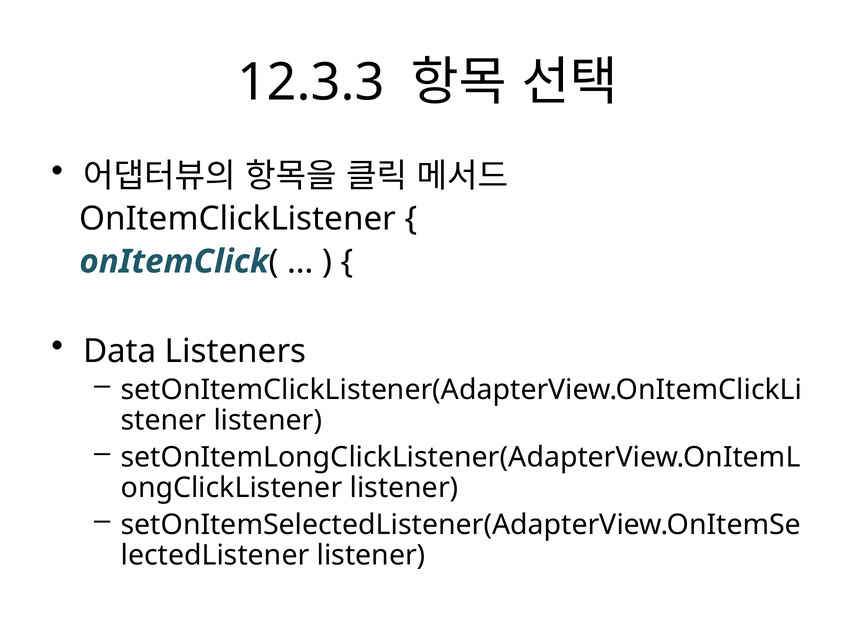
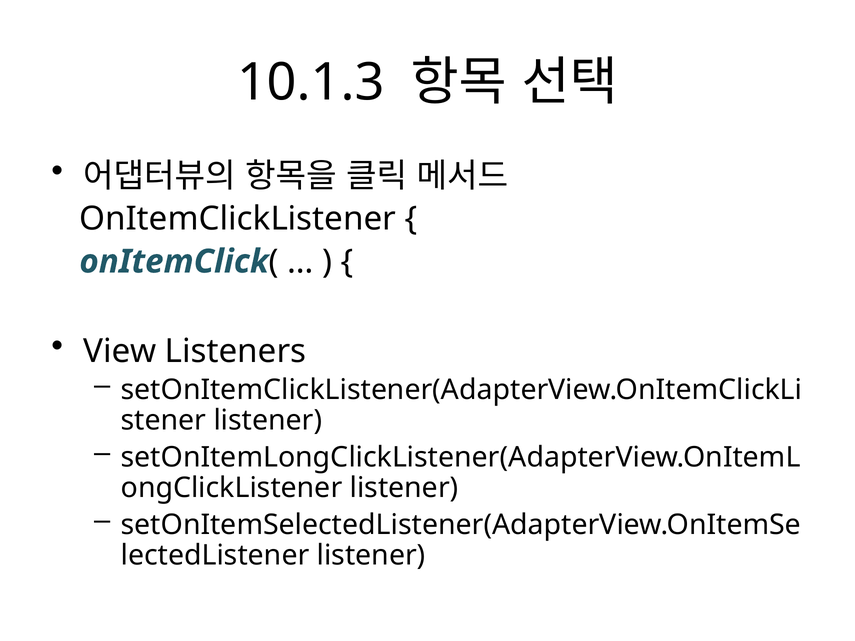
12.3.3: 12.3.3 -> 10.1.3 (311, 83)
Data: Data -> View (120, 351)
